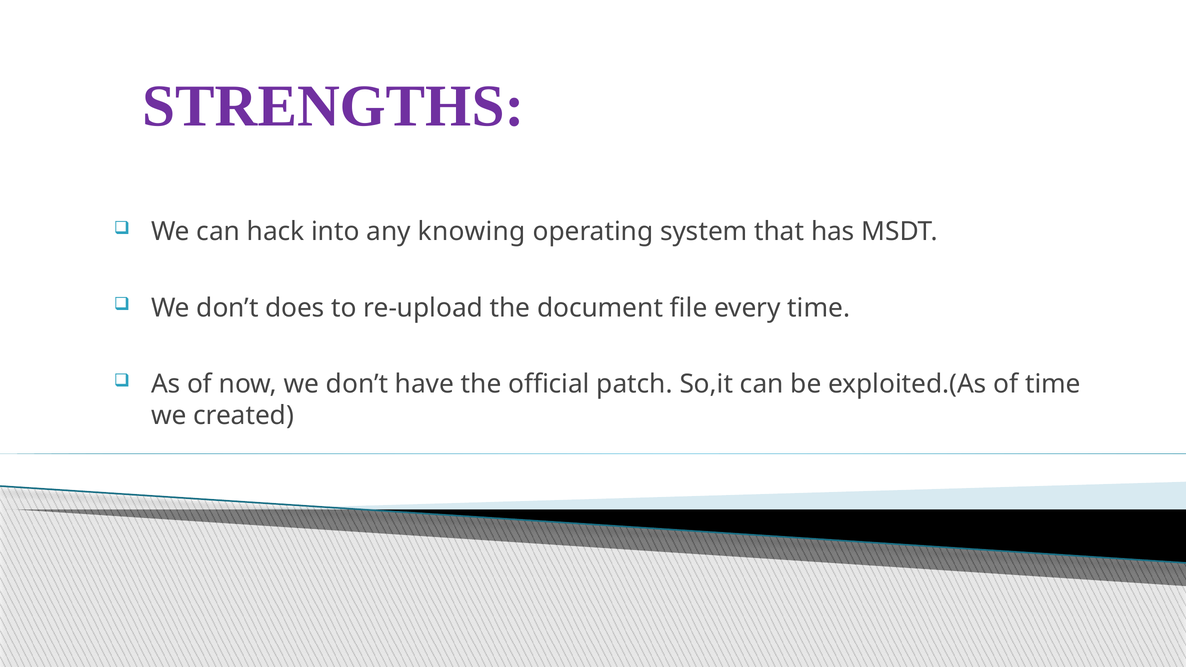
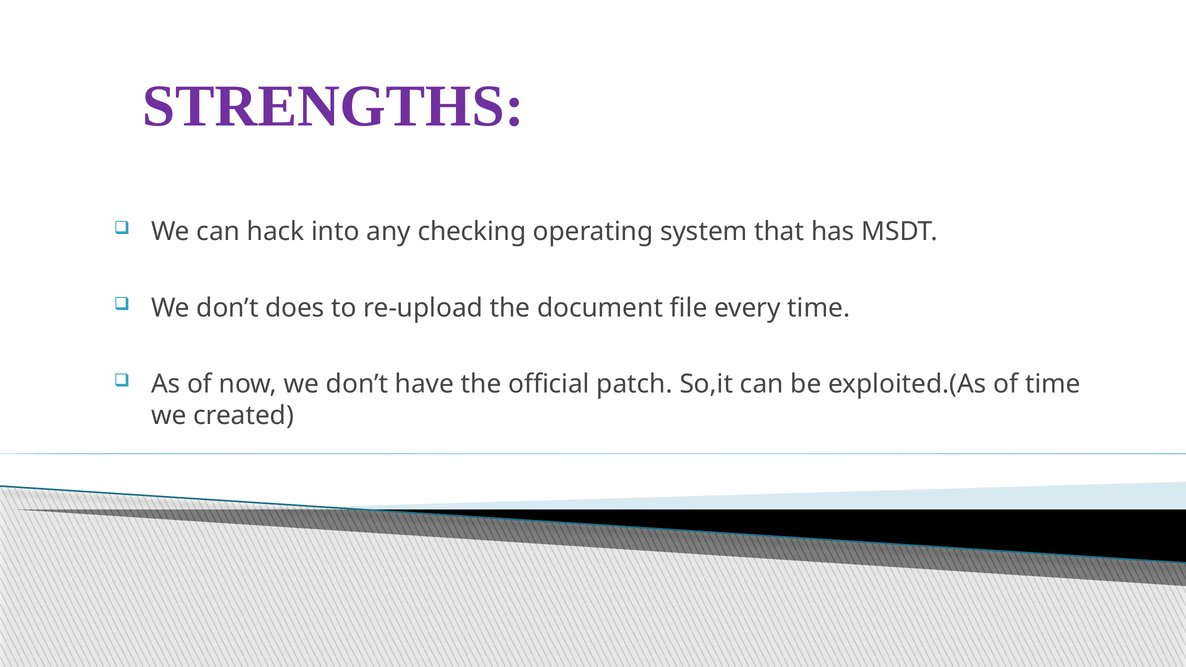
knowing: knowing -> checking (472, 232)
